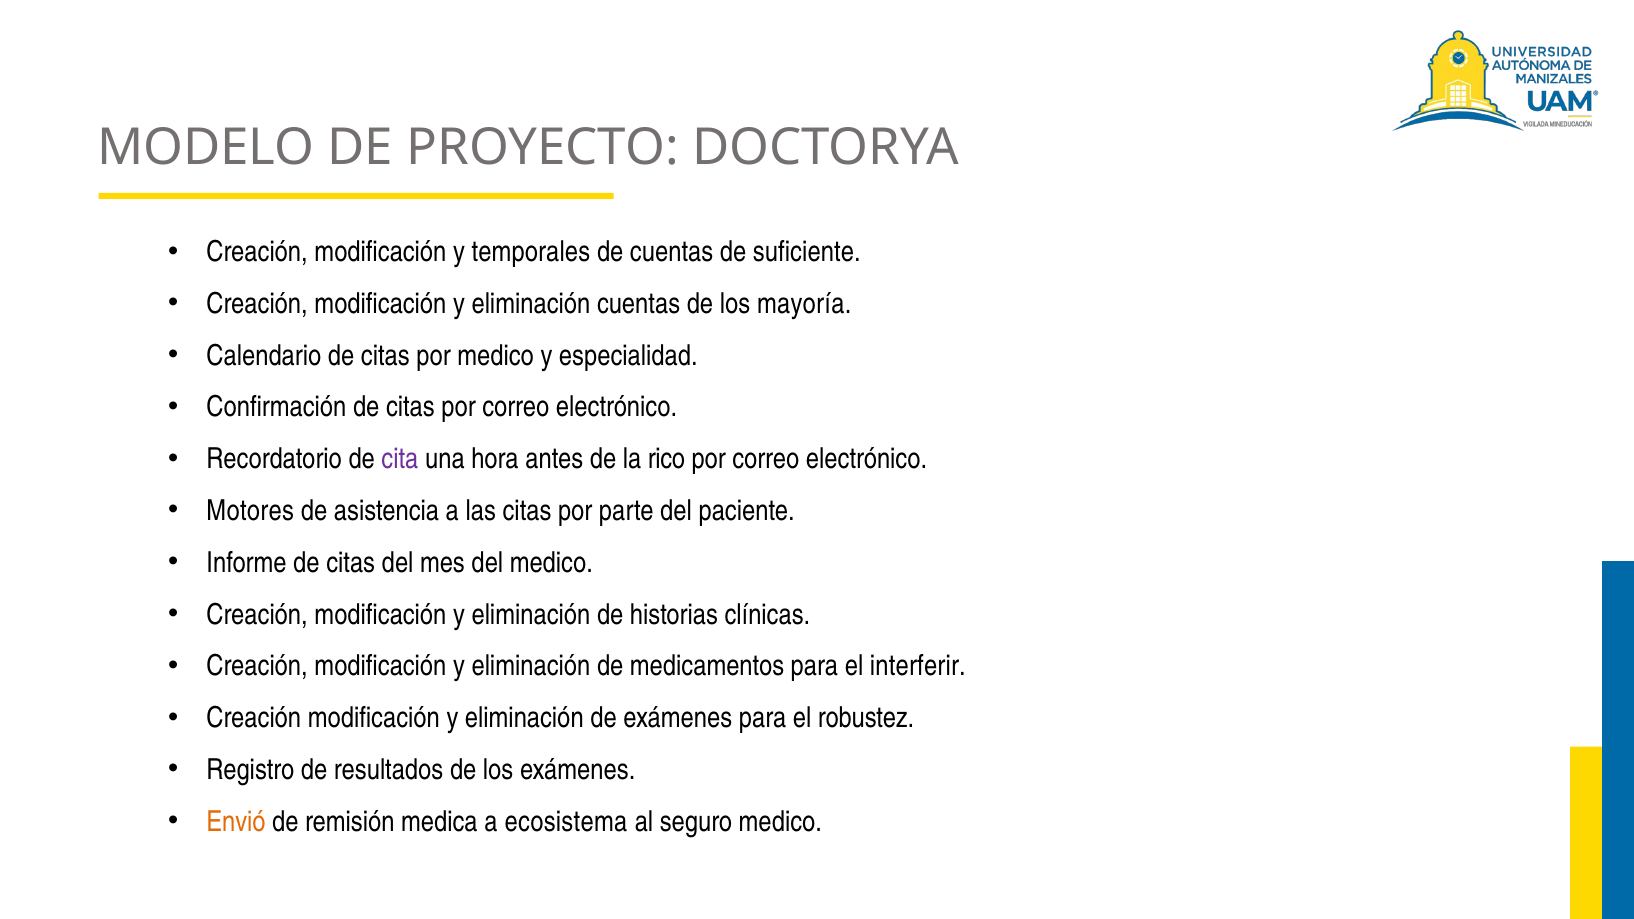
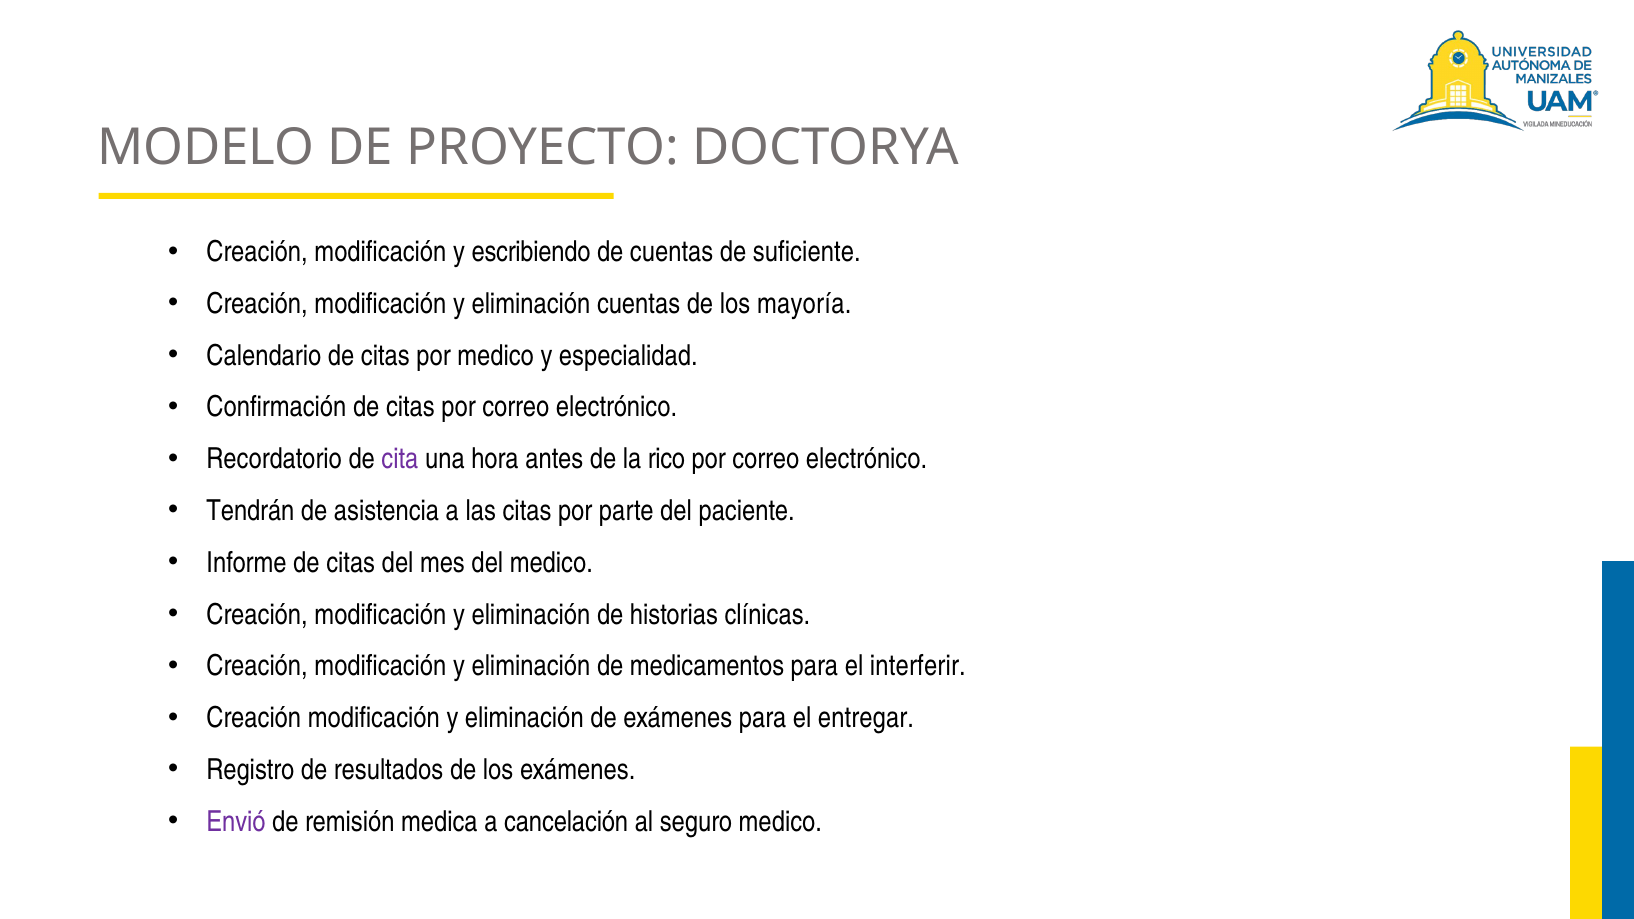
temporales: temporales -> escribiendo (531, 252)
Motores: Motores -> Tendrán (250, 511)
robustez: robustez -> entregar (866, 718)
Envió colour: orange -> purple (236, 822)
ecosistema: ecosistema -> cancelación (566, 822)
